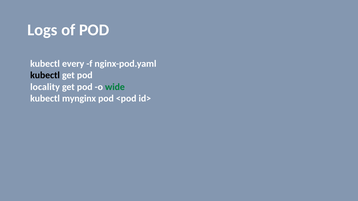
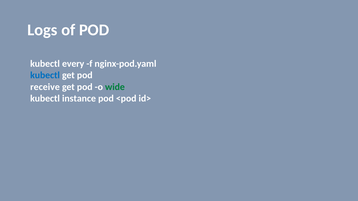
kubectl colour: black -> blue (45, 75)
locality: locality -> receive (45, 87)
mynginx: mynginx -> instance (79, 99)
